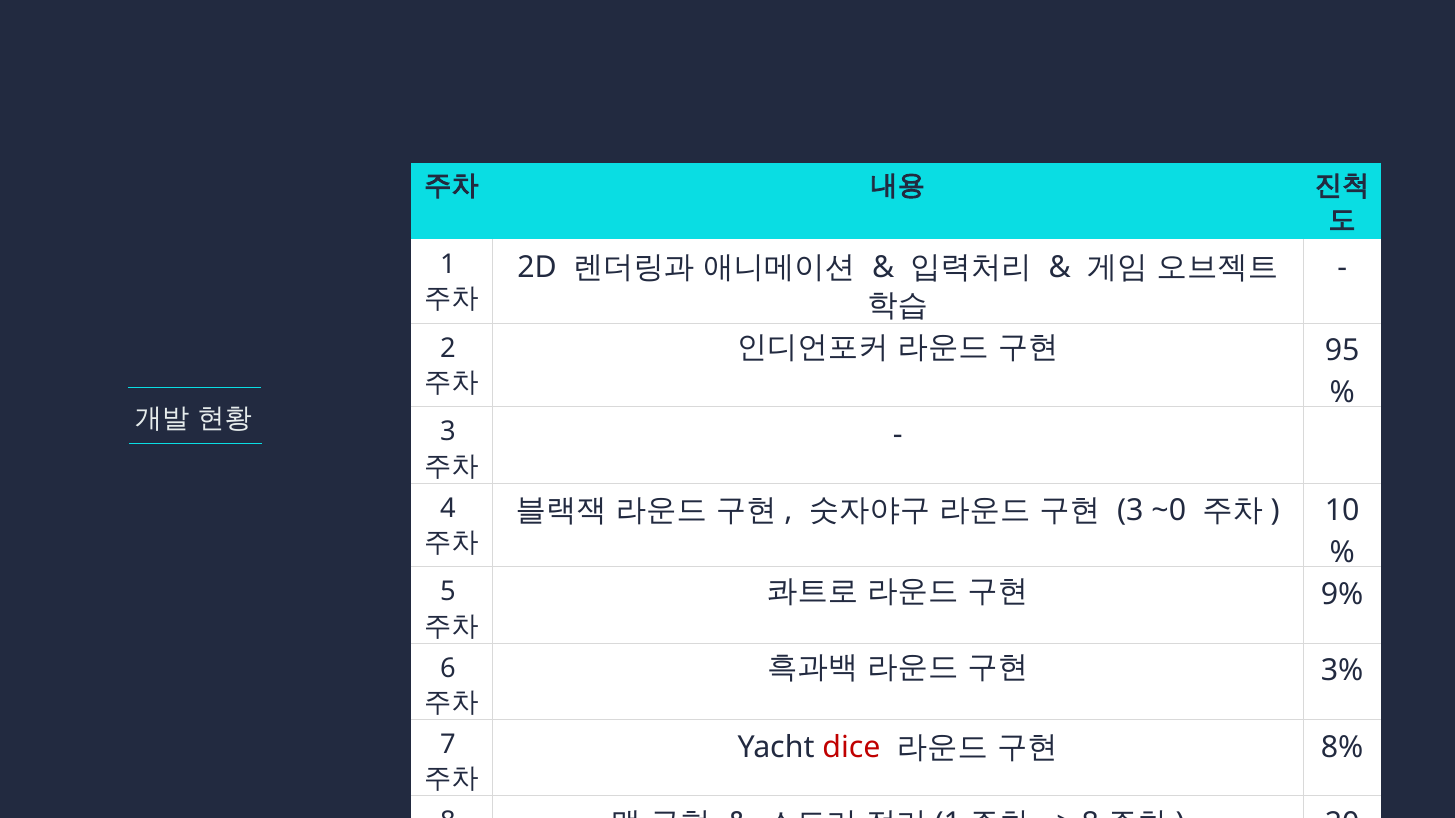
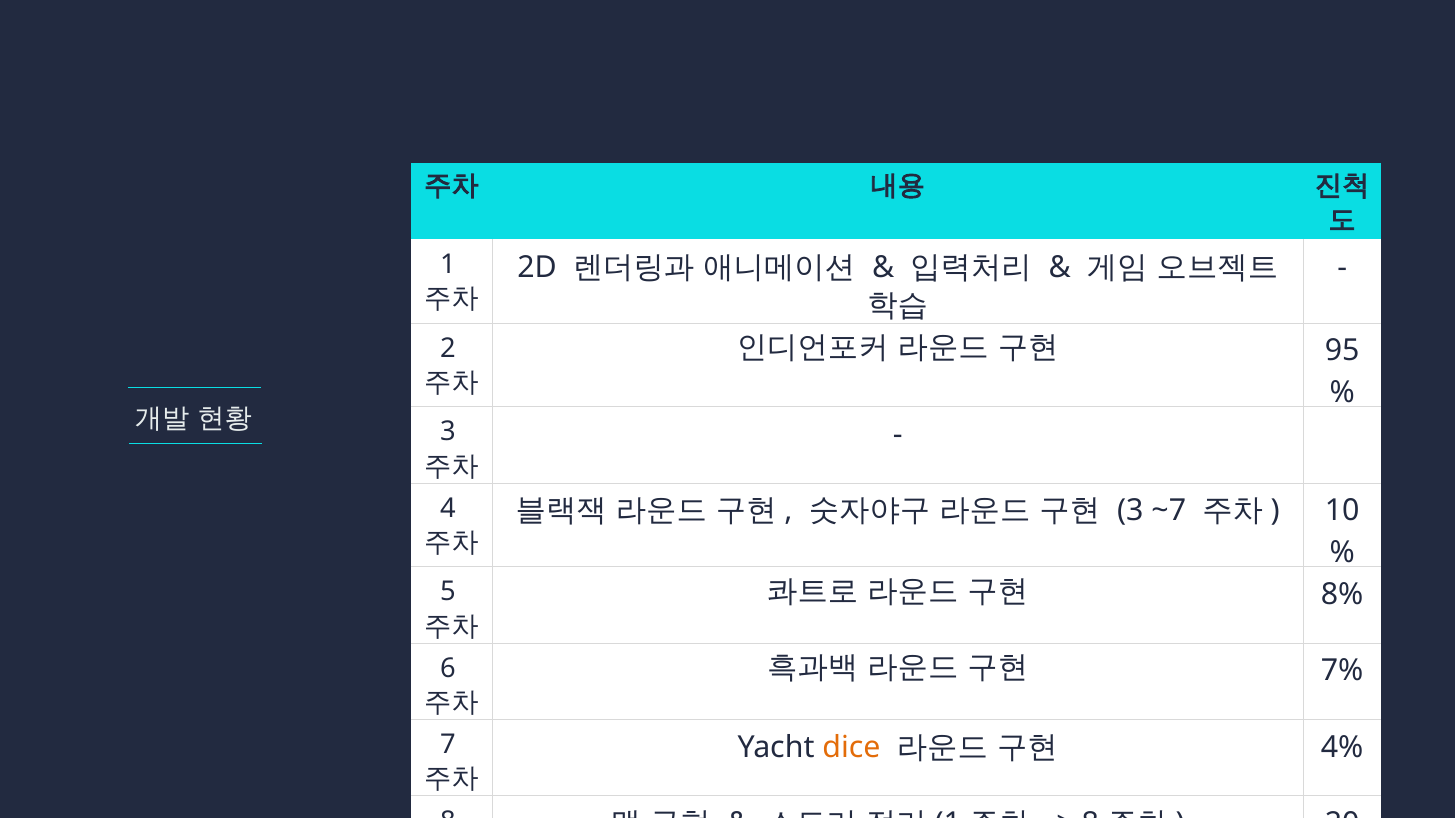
~0: ~0 -> ~7 (1169, 511)
9%: 9% -> 8% (1342, 595)
3%: 3% -> 7% (1342, 671)
dice colour: red -> orange (851, 748)
8%: 8% -> 4% (1342, 748)
